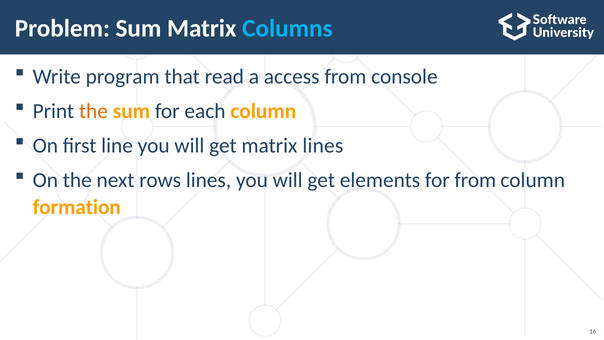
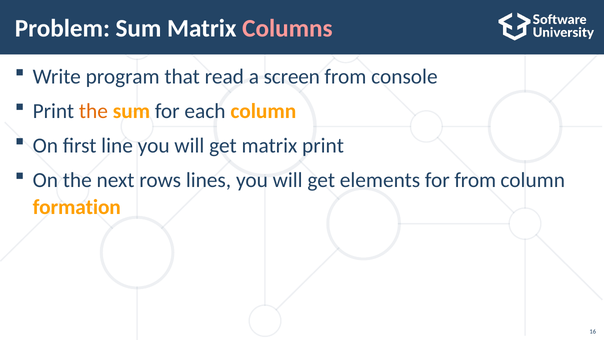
Columns colour: light blue -> pink (287, 29)
access: access -> screen (292, 77)
matrix lines: lines -> print (323, 146)
